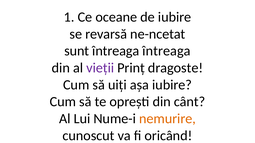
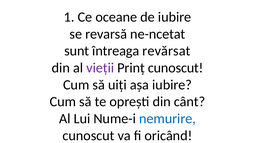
întreaga întreaga: întreaga -> revărsat (166, 51)
Prinț dragoste: dragoste -> cunoscut (176, 68)
nemurire colour: orange -> blue (168, 119)
